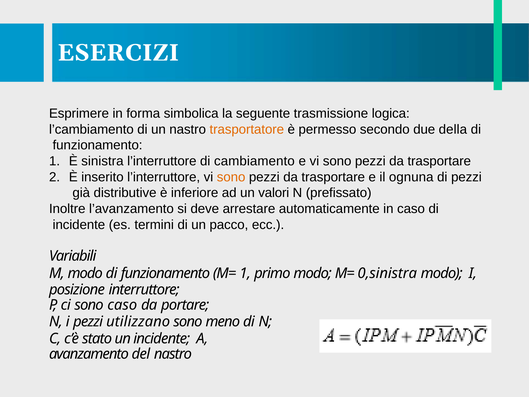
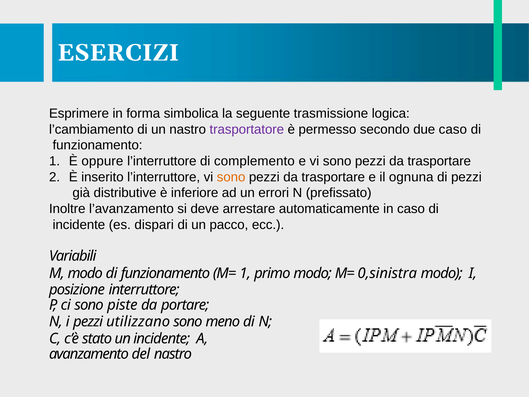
trasportatore colour: orange -> purple (247, 129)
due della: della -> caso (453, 129)
sinistra: sinistra -> oppure (102, 161)
cambiamento: cambiamento -> complemento (254, 161)
valori: valori -> errori (274, 193)
termini: termini -> dispari (154, 225)
sono caso: caso -> piste (122, 305)
